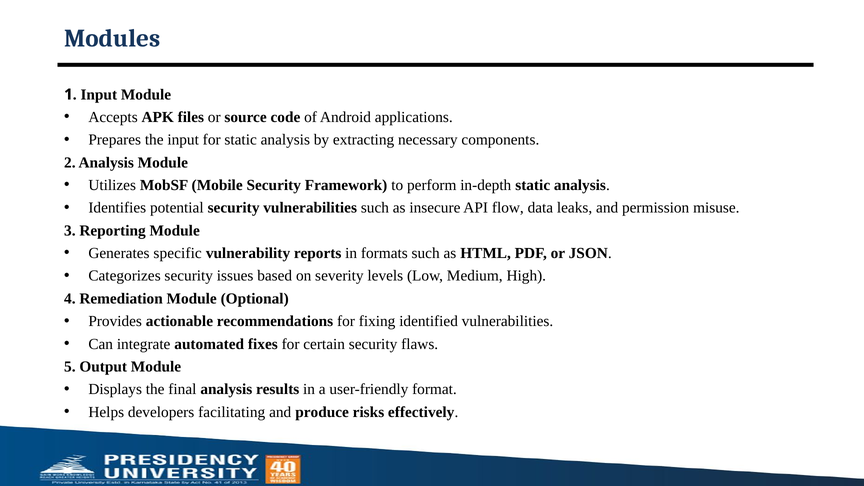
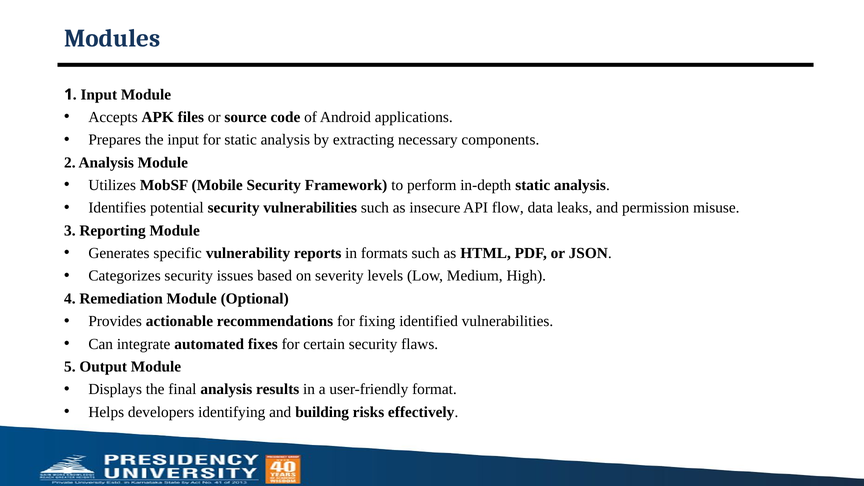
facilitating: facilitating -> identifying (232, 412)
produce: produce -> building (322, 412)
